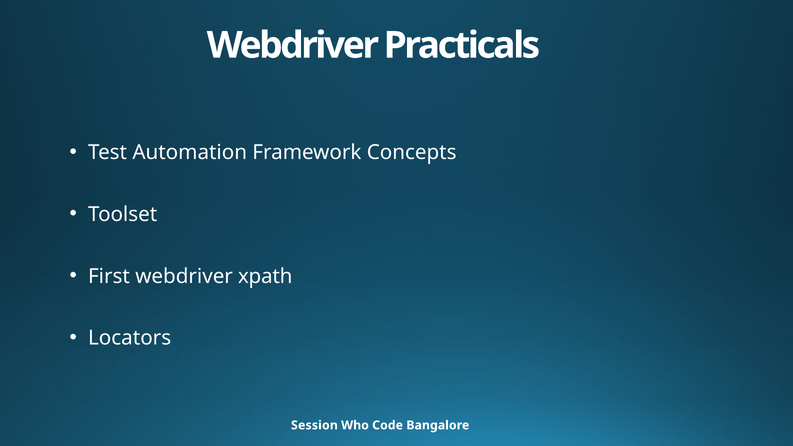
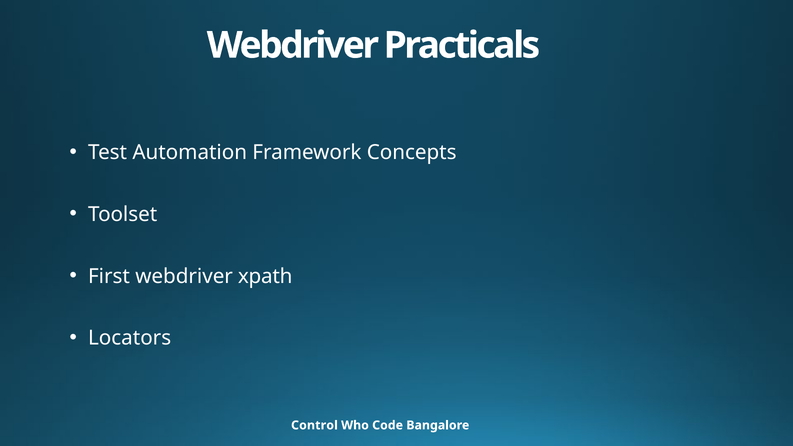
Session: Session -> Control (314, 425)
